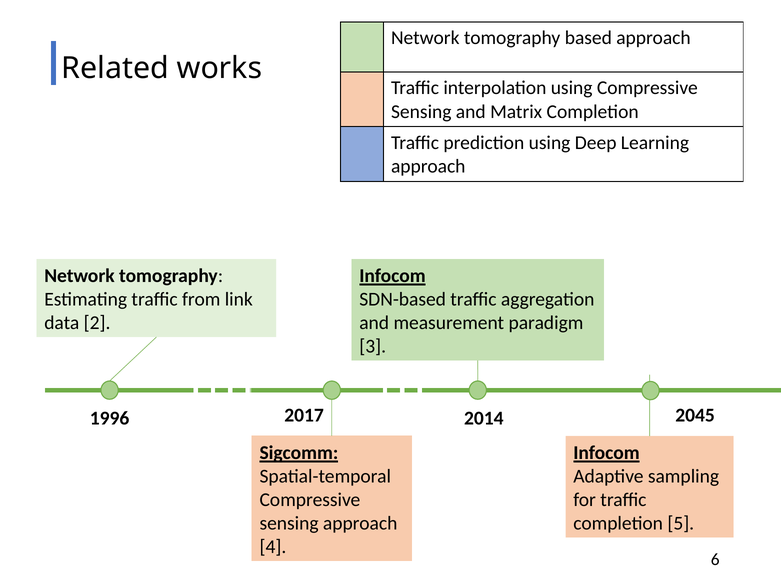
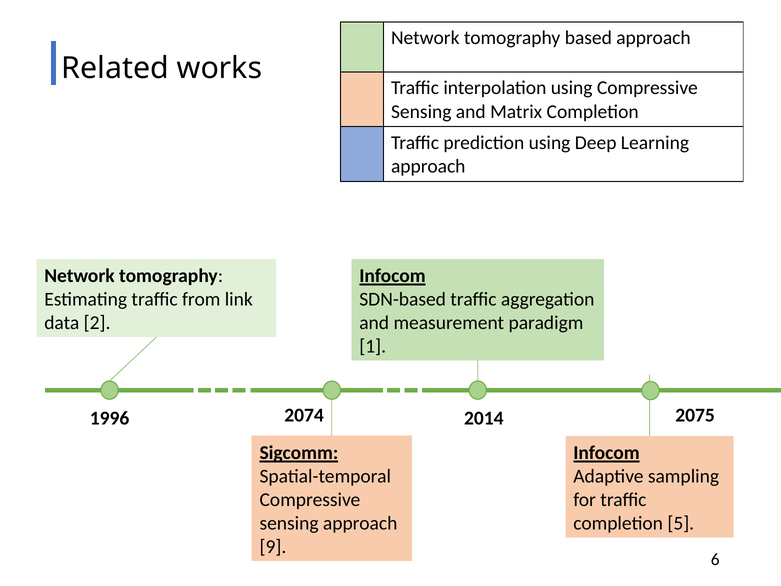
3: 3 -> 1 (373, 346)
2017: 2017 -> 2074 (304, 415)
2045: 2045 -> 2075 (695, 415)
4: 4 -> 9 (273, 546)
